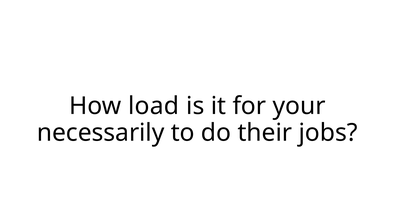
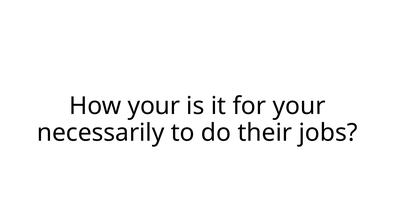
How load: load -> your (154, 106)
